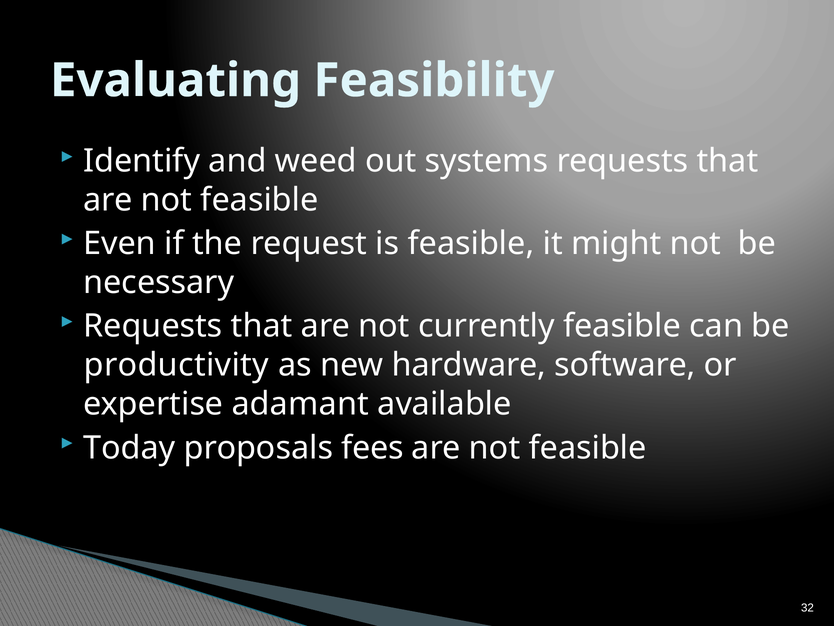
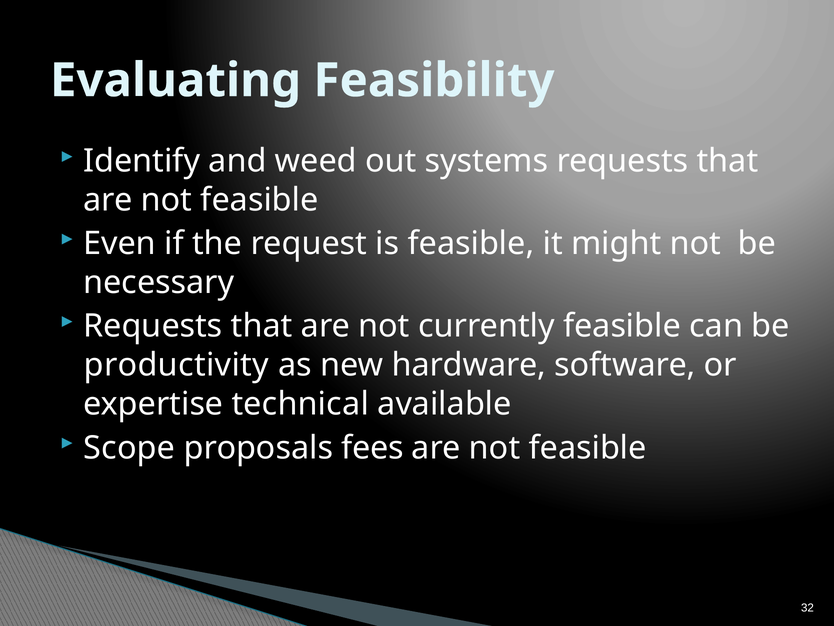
adamant: adamant -> technical (300, 404)
Today: Today -> Scope (129, 447)
